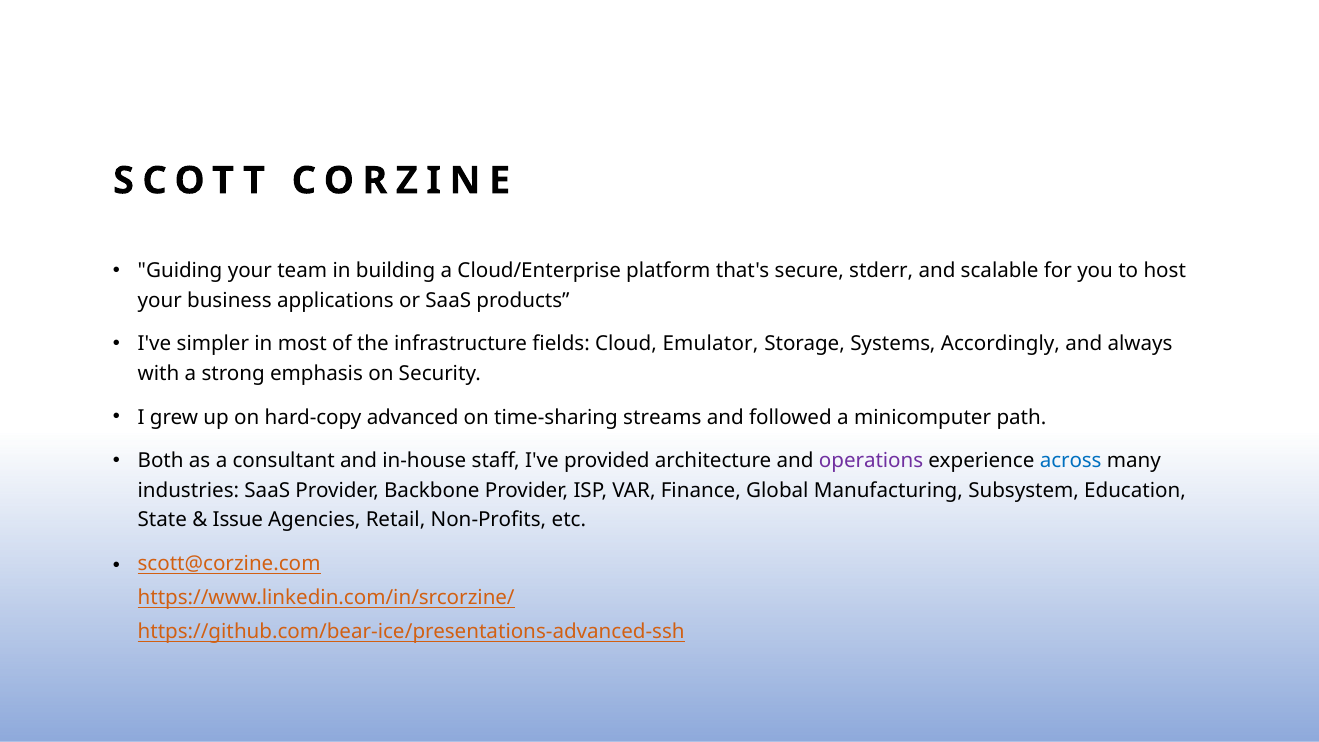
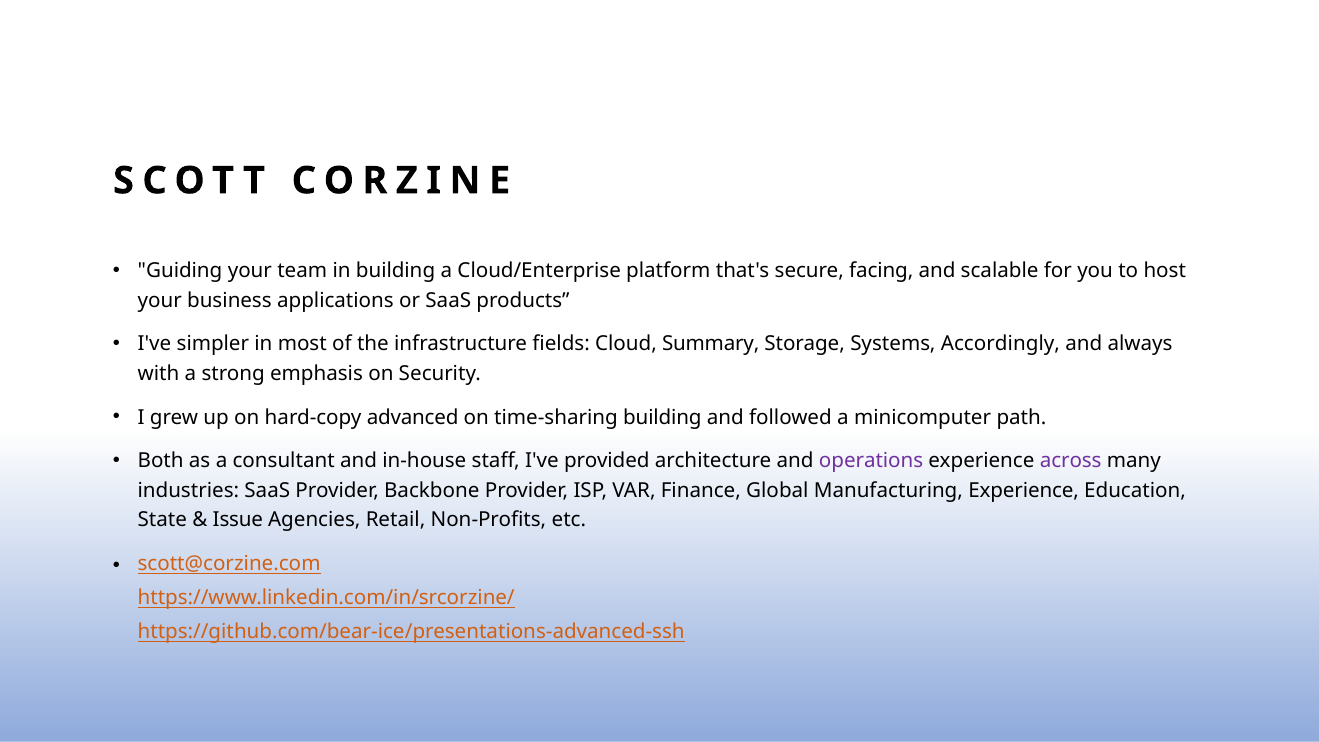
stderr: stderr -> facing (881, 271)
Emulator: Emulator -> Summary (711, 344)
time-sharing streams: streams -> building (662, 417)
across colour: blue -> purple (1071, 461)
Manufacturing Subsystem: Subsystem -> Experience (1024, 490)
